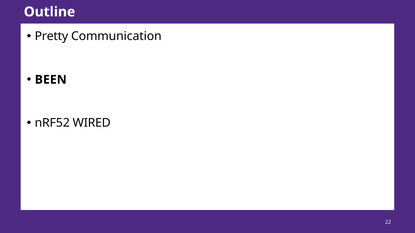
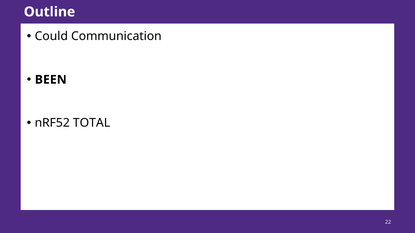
Pretty: Pretty -> Could (51, 36)
WIRED: WIRED -> TOTAL (92, 123)
